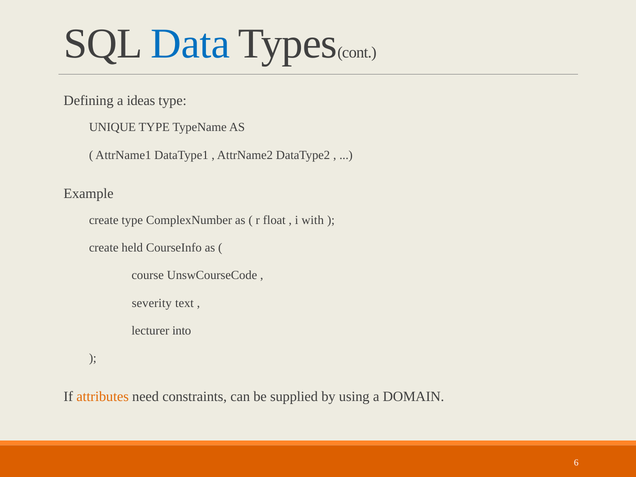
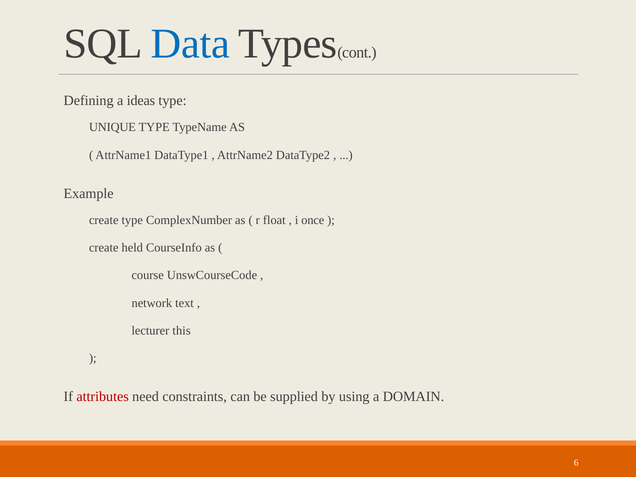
with: with -> once (313, 220)
severity: severity -> network (152, 303)
into: into -> this (182, 331)
attributes colour: orange -> red (103, 397)
